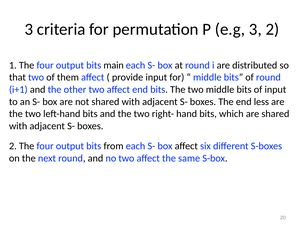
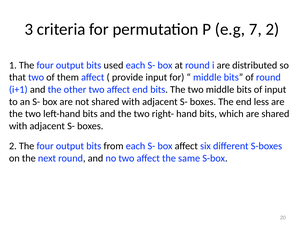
e.g 3: 3 -> 7 (255, 29)
main: main -> used (114, 65)
